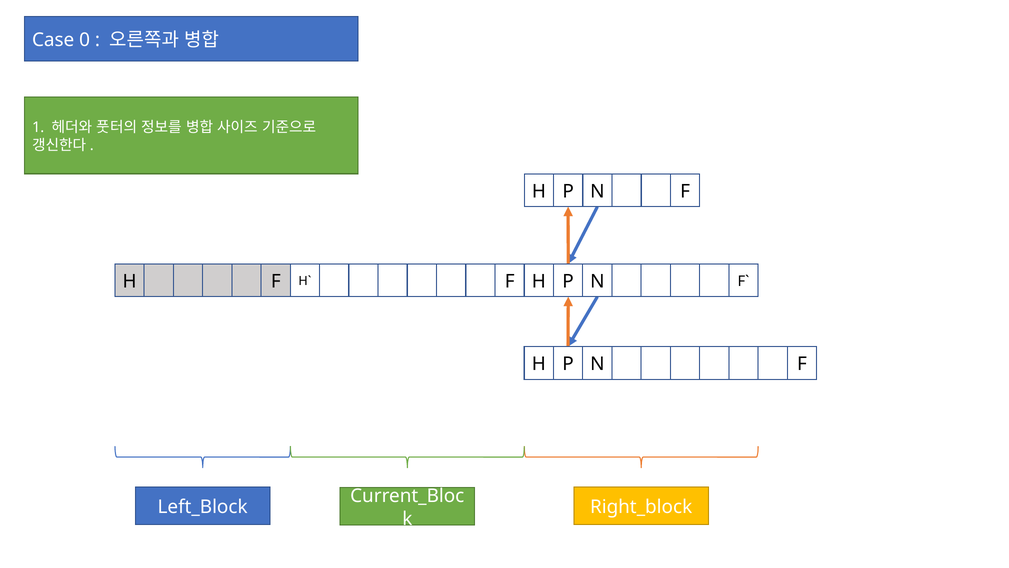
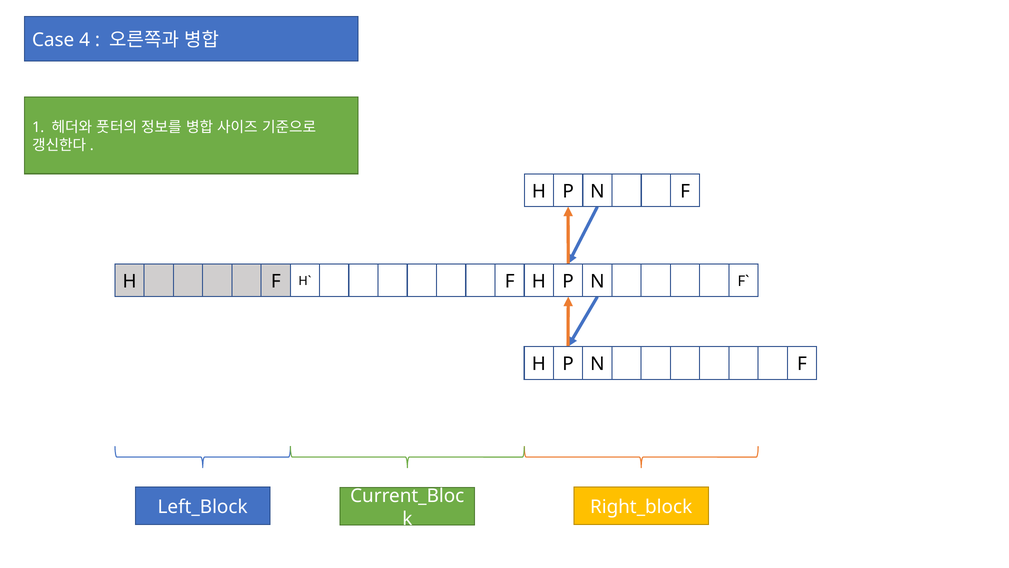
0: 0 -> 4 (85, 40)
